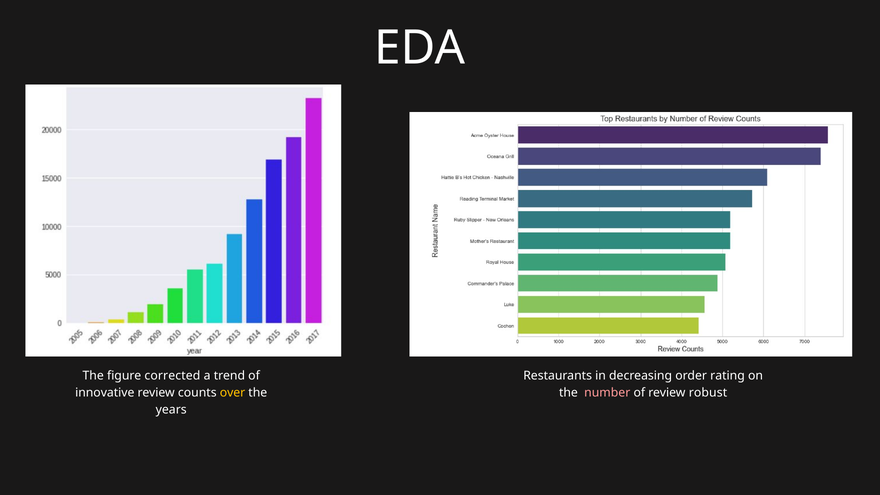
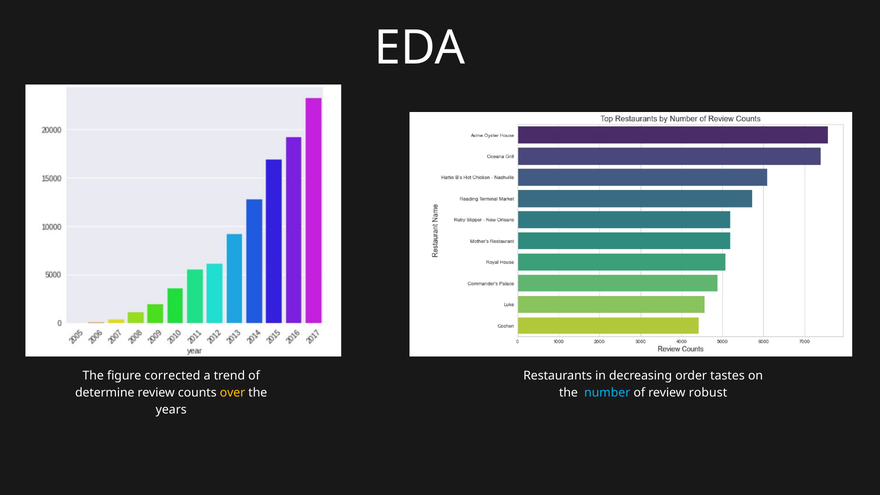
rating: rating -> tastes (727, 376)
innovative: innovative -> determine (105, 393)
number colour: pink -> light blue (607, 393)
